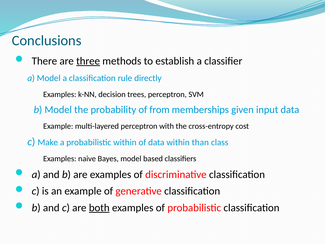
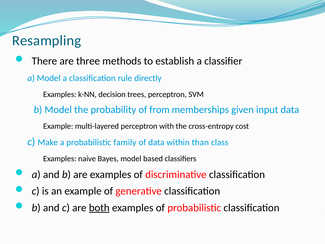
Conclusions: Conclusions -> Resampling (47, 41)
three underline: present -> none (88, 61)
probabilistic within: within -> family (125, 142)
